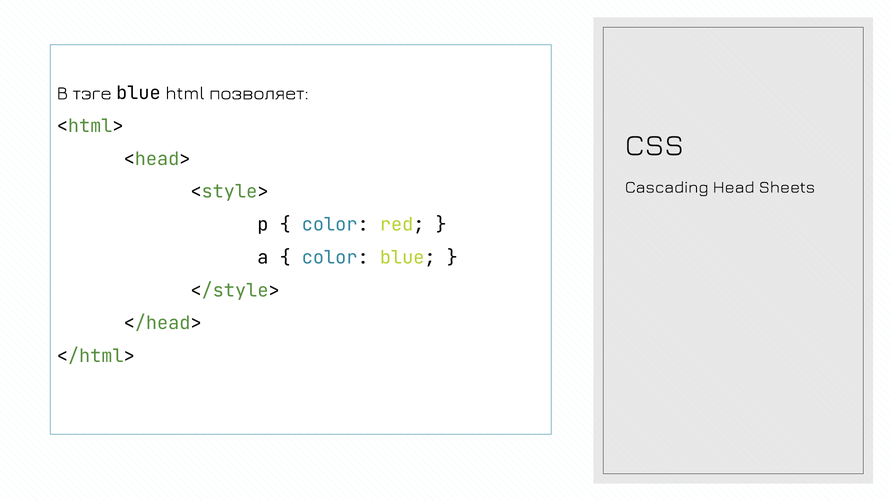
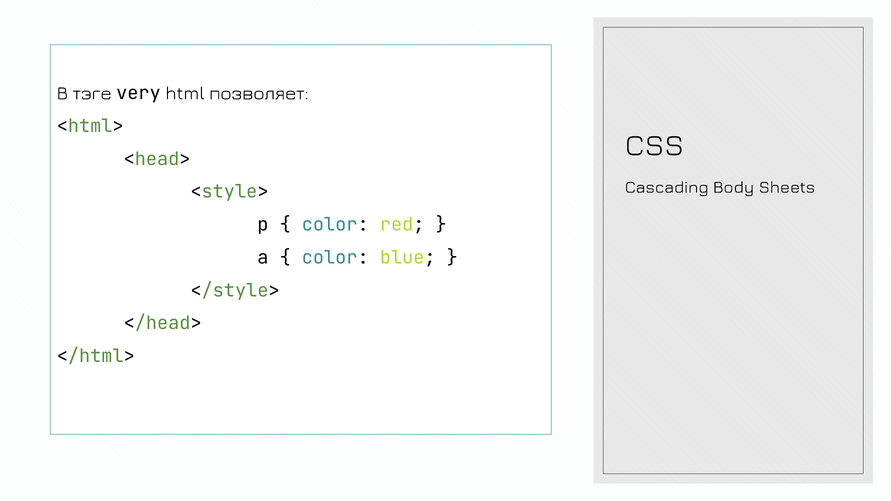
тэге blue: blue -> very (138, 93)
Head: Head -> Body (734, 187)
